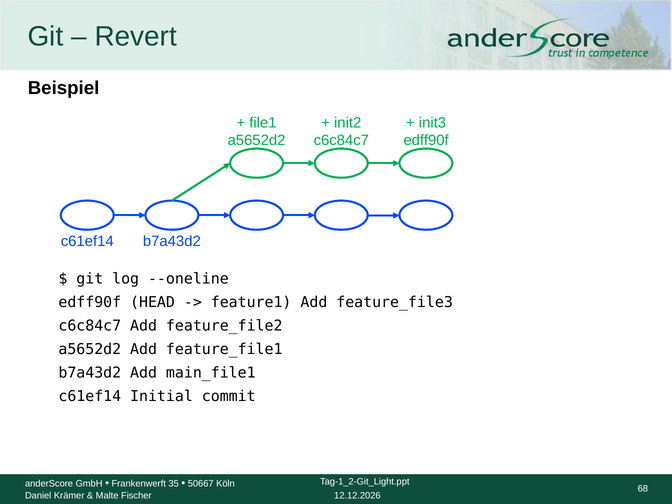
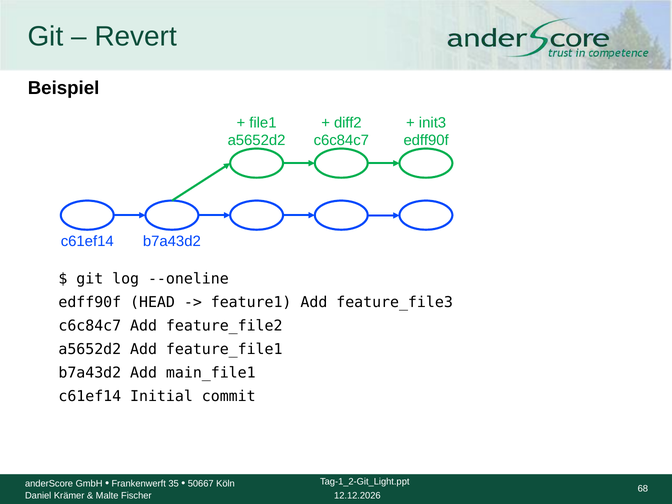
init2: init2 -> diff2 (348, 123)
